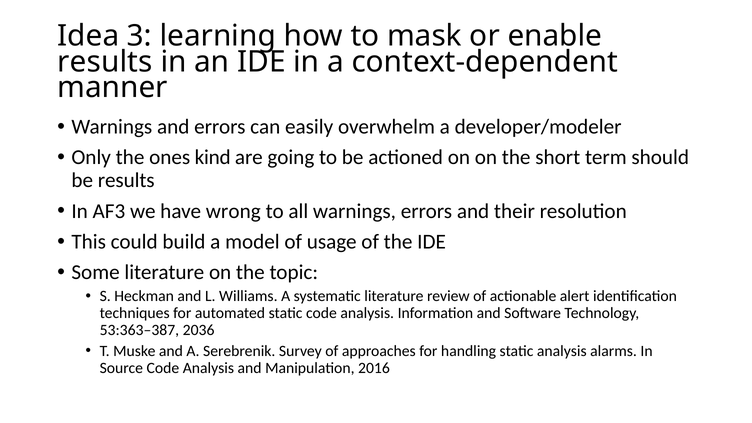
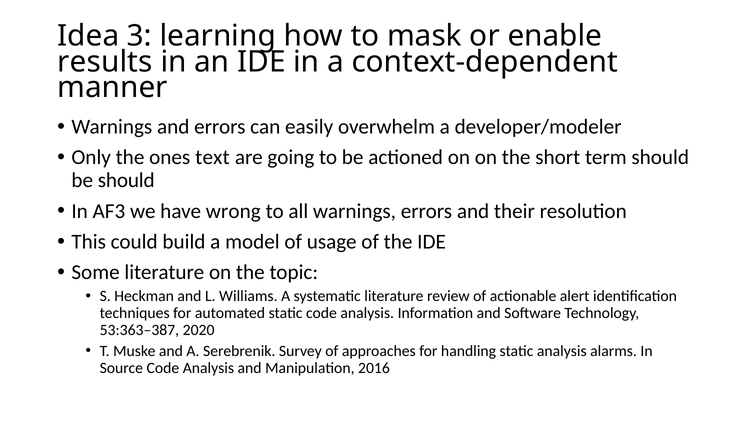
kind: kind -> text (212, 157)
be results: results -> should (126, 180)
2036: 2036 -> 2020 (199, 330)
